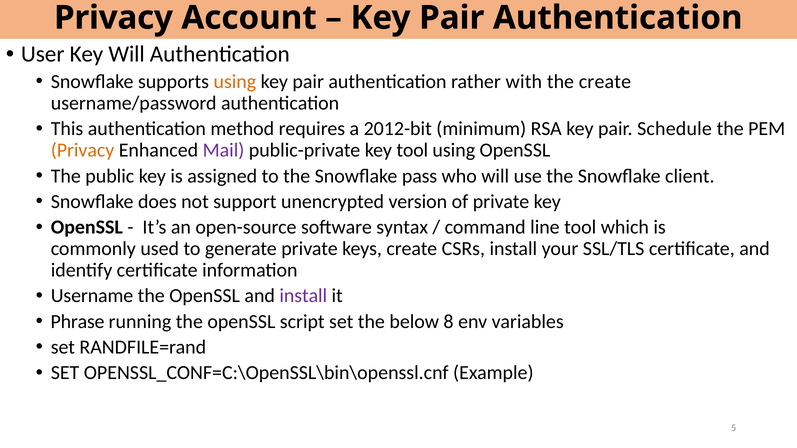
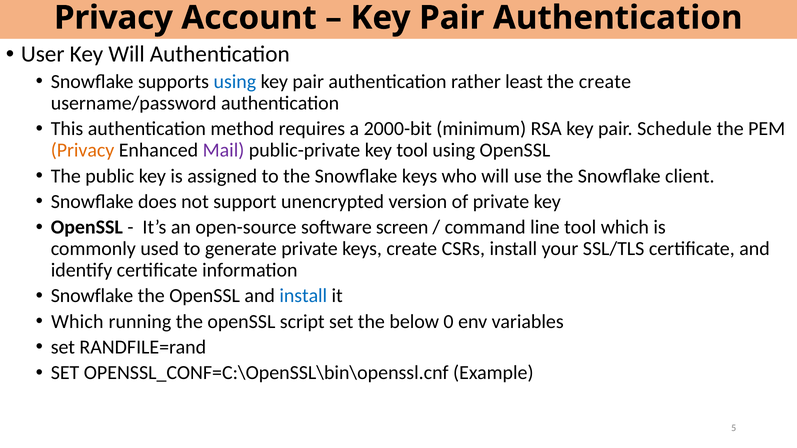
using colour: orange -> blue (235, 82)
with: with -> least (524, 82)
2012-bit: 2012-bit -> 2000-bit (398, 129)
Snowflake pass: pass -> keys (420, 176)
syntax: syntax -> screen (402, 227)
Username: Username -> Snowflake (92, 296)
install colour: purple -> blue (303, 296)
Phrase: Phrase -> Which (77, 322)
8: 8 -> 0 (449, 322)
